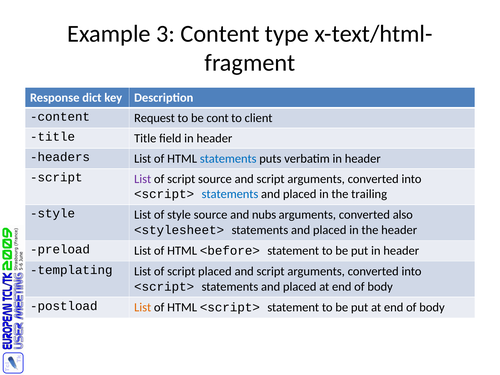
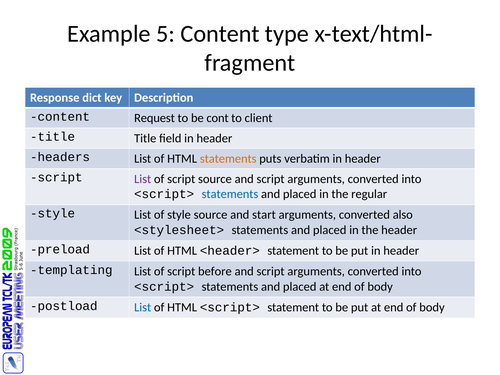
3: 3 -> 5 (166, 34)
statements colour: blue -> orange (228, 159)
trailing: trailing -> regular (369, 194)
nubs: nubs -> start (264, 215)
<before>: <before> -> <header> (230, 251)
script placed: placed -> before (215, 271)
List colour: orange -> blue (143, 307)
